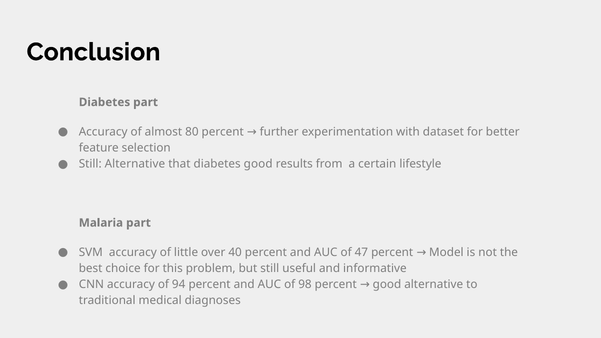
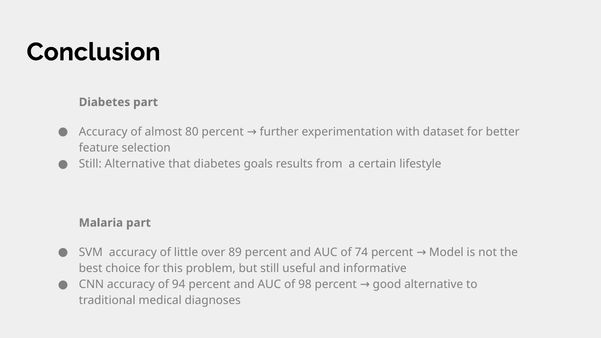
diabetes good: good -> goals (258, 164)
40: 40 -> 89 (235, 252)
47: 47 -> 74 (361, 252)
